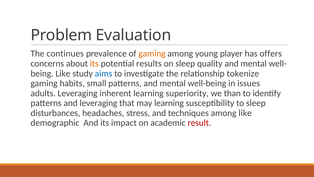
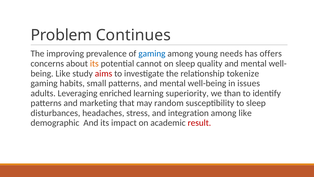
Evaluation: Evaluation -> Continues (133, 35)
continues: continues -> improving (65, 54)
gaming colour: orange -> blue (152, 54)
player: player -> needs (231, 54)
results: results -> cannot (149, 63)
aims colour: blue -> red (104, 73)
inherent: inherent -> enriched (115, 93)
and leveraging: leveraging -> marketing (98, 103)
may learning: learning -> random (169, 103)
techniques: techniques -> integration (188, 113)
